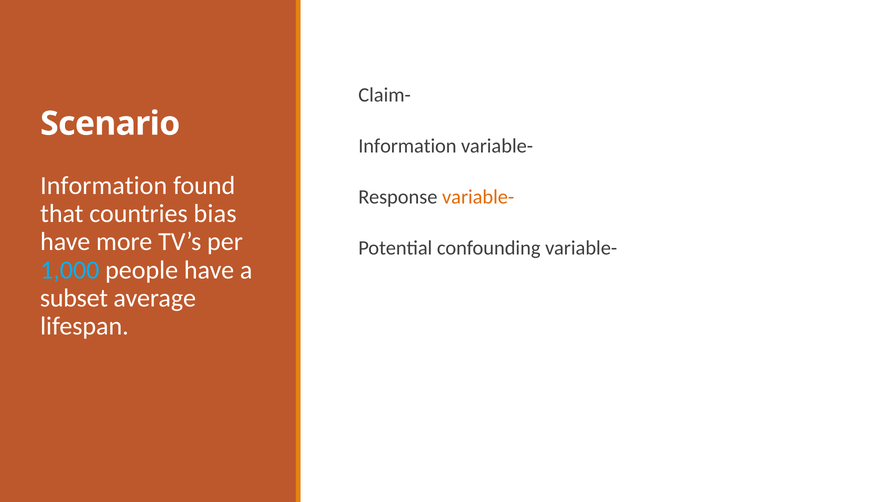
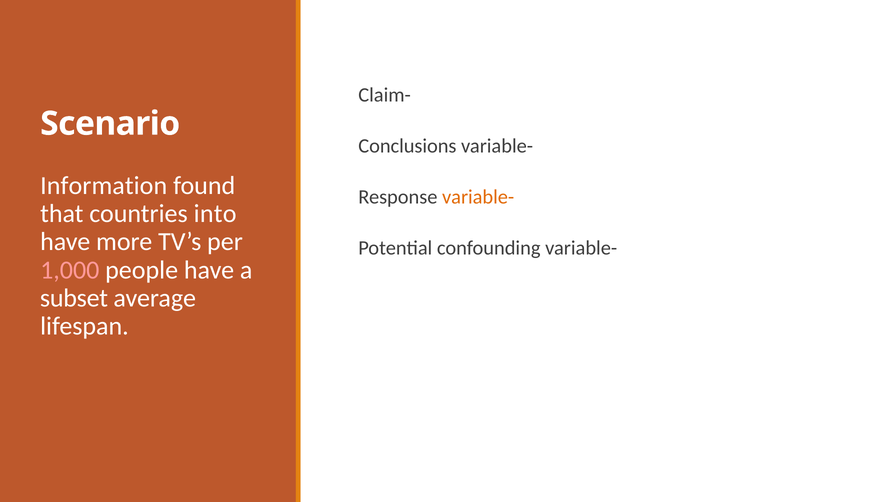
Information: Information -> Conclusions (407, 146)
bias: bias -> into (215, 214)
1,000 colour: light blue -> pink (70, 270)
